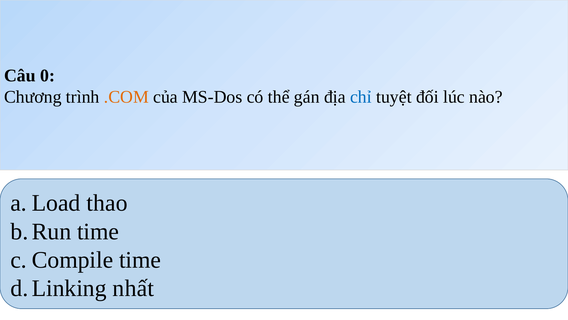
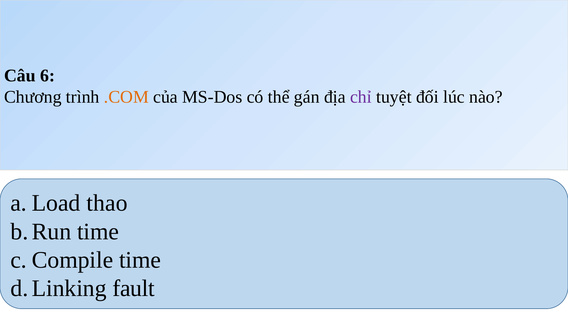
0: 0 -> 6 (48, 75)
chỉ colour: blue -> purple (361, 97)
nhất: nhất -> fault (134, 288)
